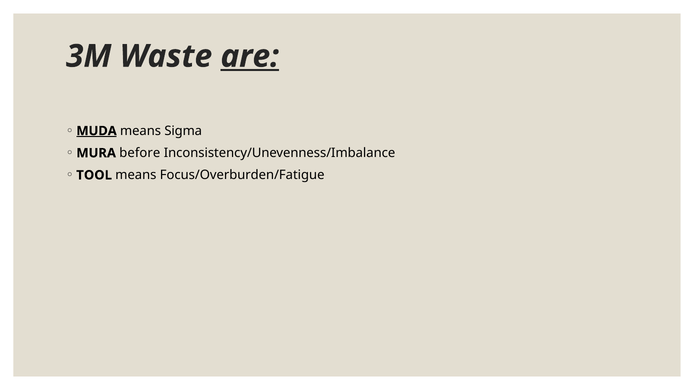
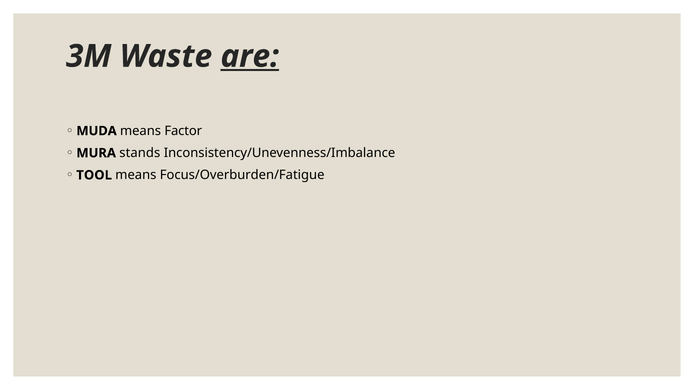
MUDA underline: present -> none (97, 131)
Sigma: Sigma -> Factor (183, 131)
before: before -> stands (140, 153)
